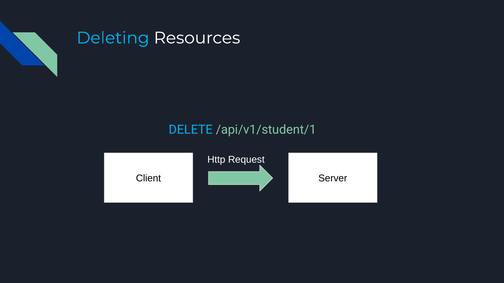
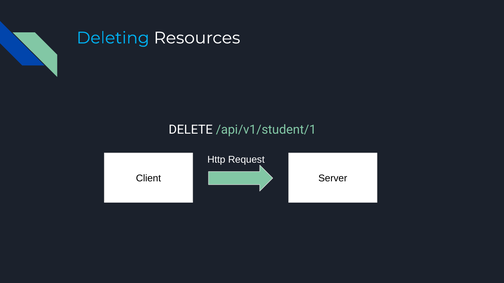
DELETE colour: light blue -> white (191, 130)
